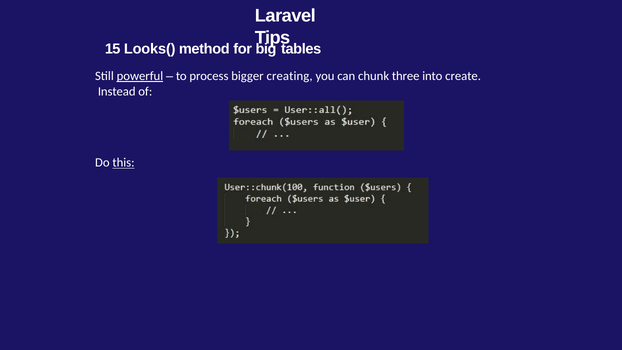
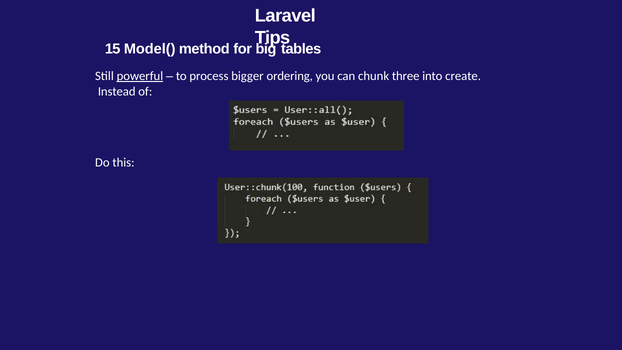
Looks(: Looks( -> Model( (150, 49)
creating: creating -> ordering (290, 76)
this underline: present -> none (123, 163)
